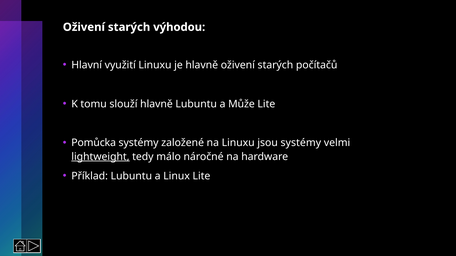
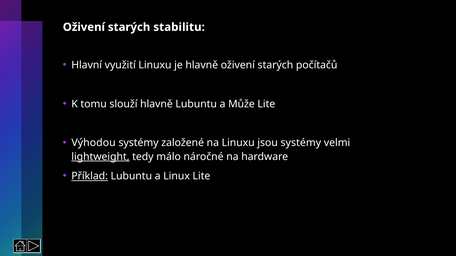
výhodou: výhodou -> stabilitu (179, 27)
Pomůcka: Pomůcka -> Výhodou (94, 143)
Příklad underline: none -> present (90, 176)
